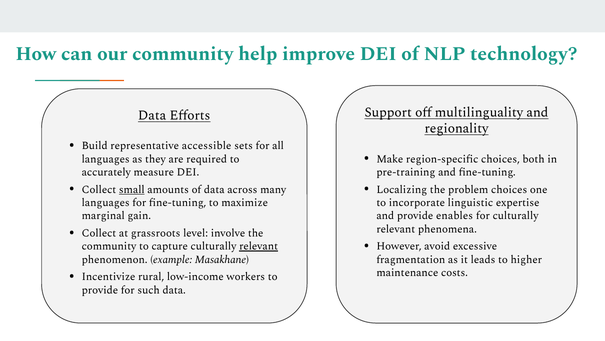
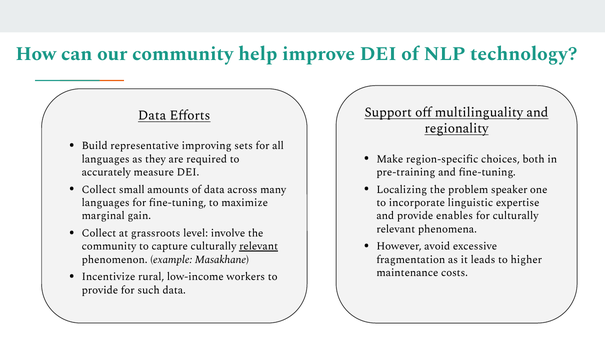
accessible: accessible -> improving (207, 146)
problem choices: choices -> speaker (509, 189)
small underline: present -> none (132, 189)
